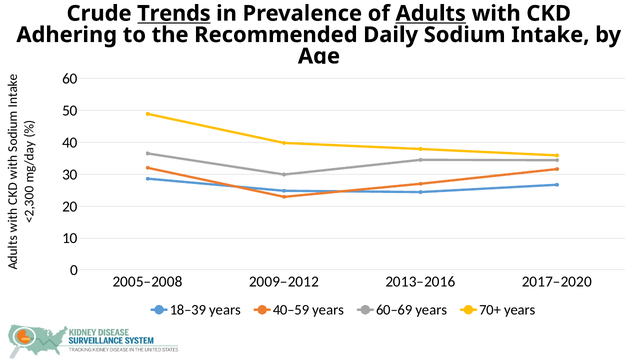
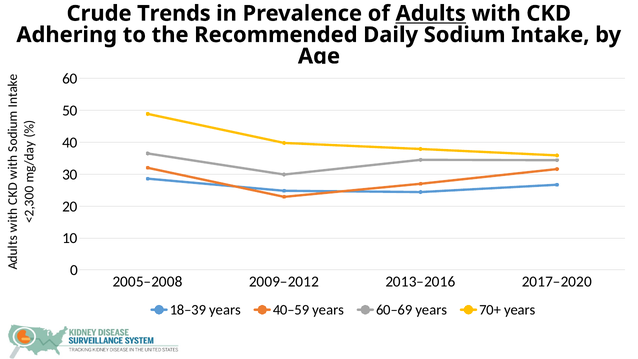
Trends underline: present -> none (174, 14)
